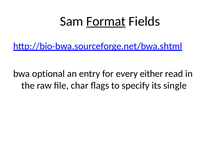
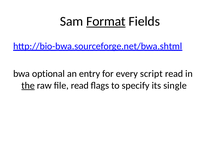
either: either -> script (151, 74)
the underline: none -> present (28, 85)
file char: char -> read (80, 85)
